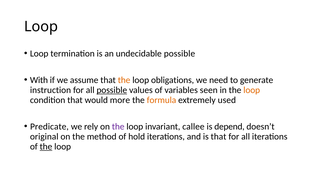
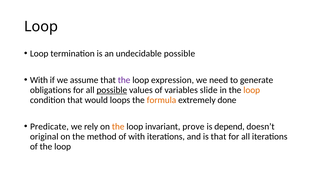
the colour: orange -> purple (124, 80)
obligations: obligations -> expression (173, 80)
instruction: instruction -> obligations (51, 90)
seen: seen -> slide (209, 90)
more: more -> loops (120, 100)
used: used -> done (227, 100)
the colour: purple -> orange (118, 126)
callee: callee -> prove (193, 126)
of hold: hold -> with (137, 136)
the underline: present -> none (46, 146)
